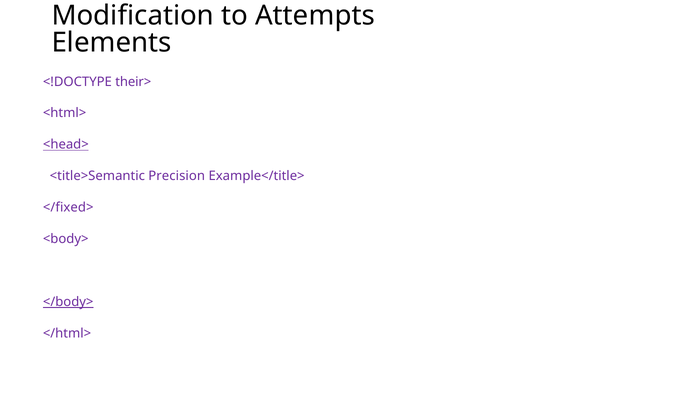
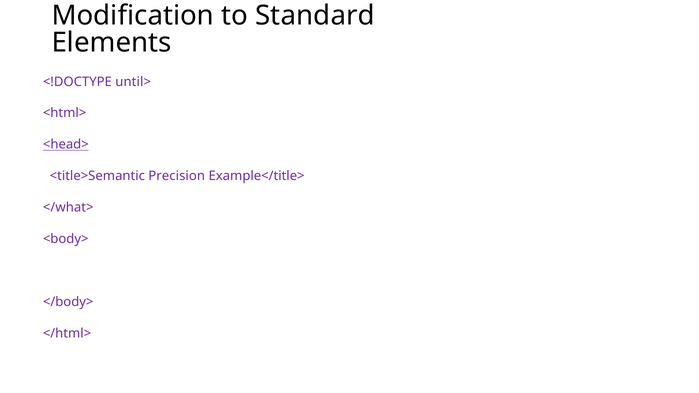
Attempts: Attempts -> Standard (315, 16)
their>: their> -> until> (133, 82)
</fixed>: </fixed> -> </what> (68, 208)
</body> underline: present -> none (68, 302)
